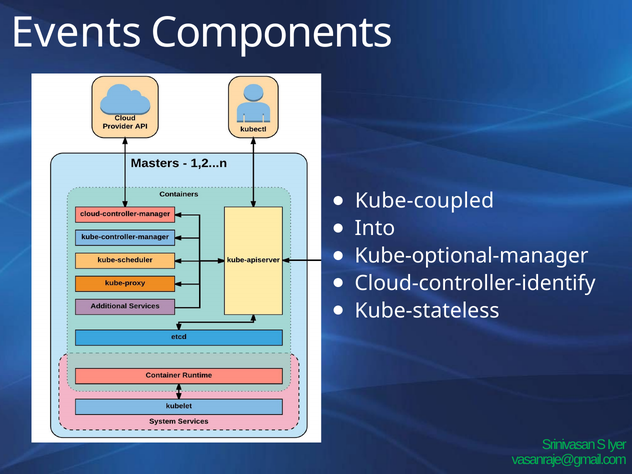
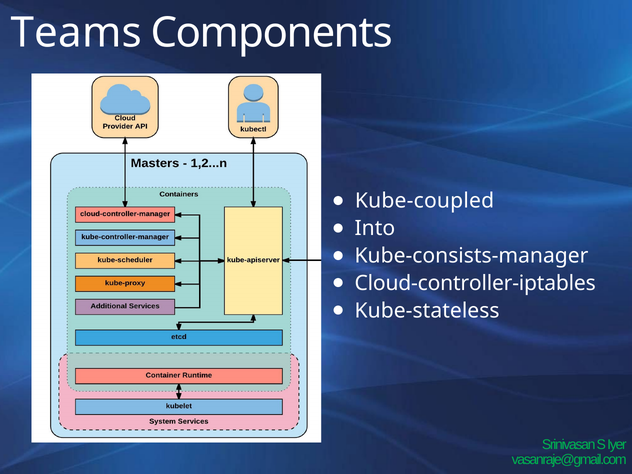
Events: Events -> Teams (76, 33)
Kube-optional-manager: Kube-optional-manager -> Kube-consists-manager (472, 256)
Cloud-controller-identify: Cloud-controller-identify -> Cloud-controller-iptables (475, 283)
